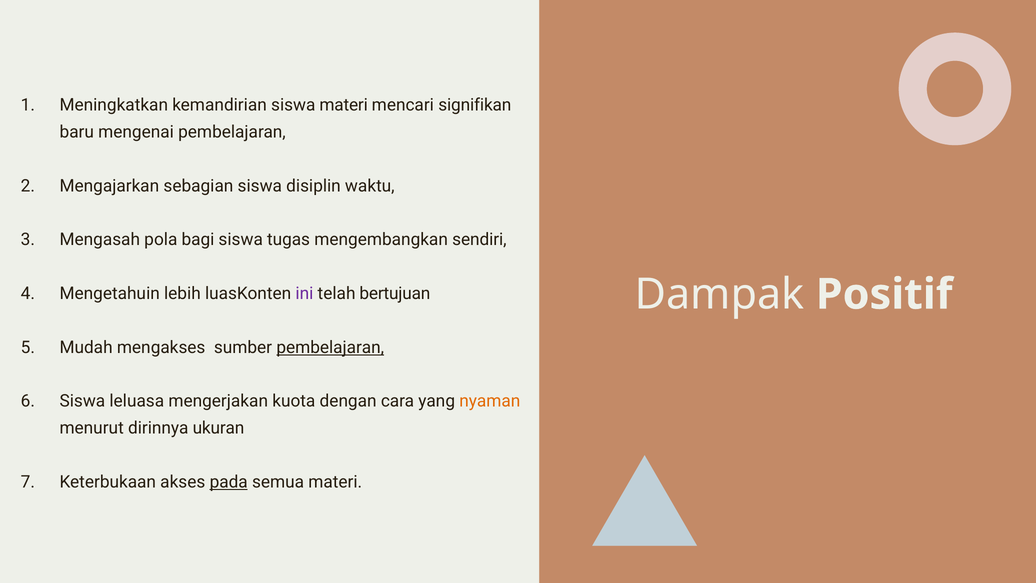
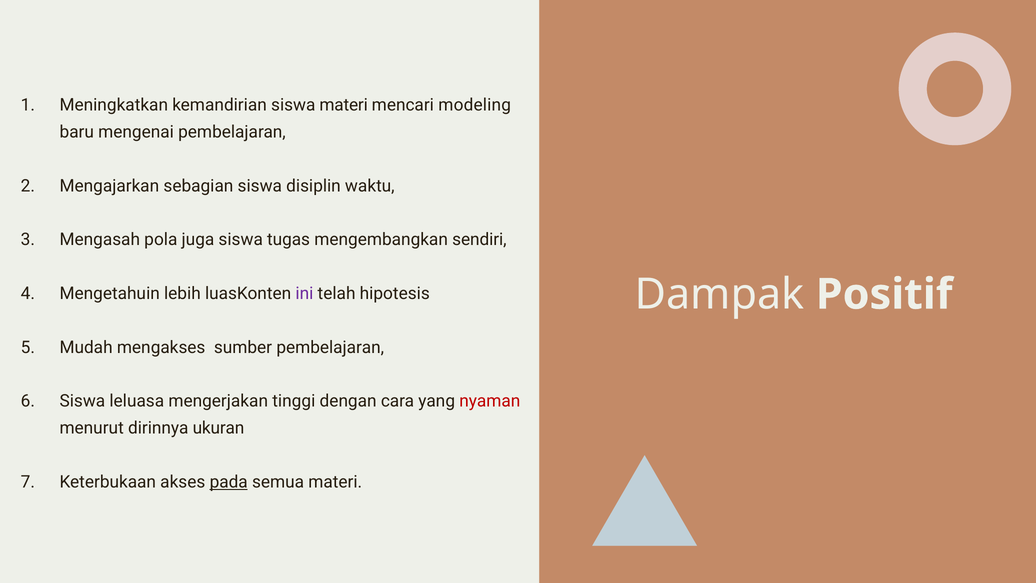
signifikan: signifikan -> modeling (475, 105)
bagi: bagi -> juga (198, 240)
bertujuan: bertujuan -> hipotesis (395, 293)
pembelajaran underline: present -> none (330, 347)
kuota: kuota -> tinggi (294, 401)
nyaman colour: orange -> red (490, 401)
